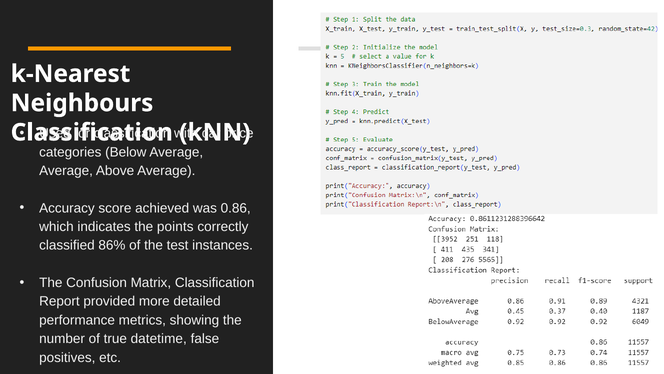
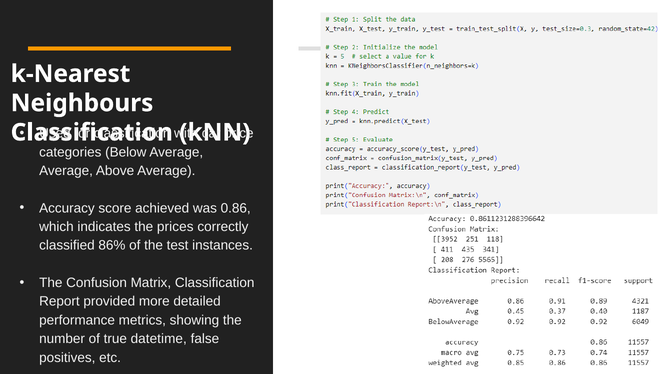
points: points -> prices (175, 227)
